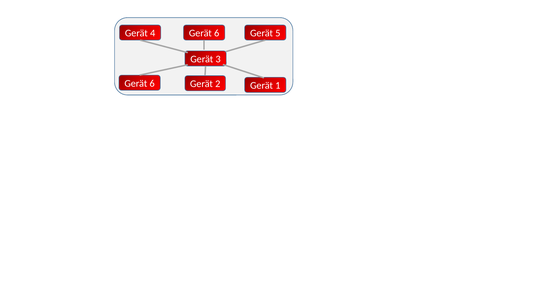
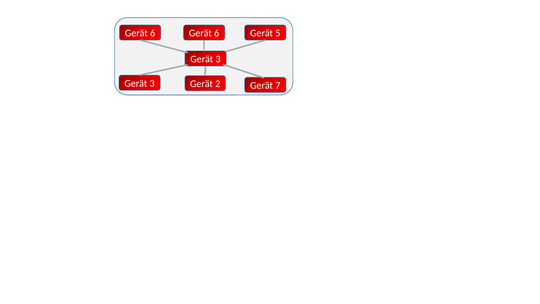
4: 4 -> 6 (153, 33)
6: 6 -> 3 (152, 83)
1: 1 -> 7 (278, 85)
